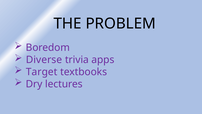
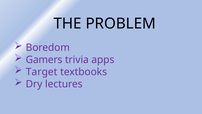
Diverse: Diverse -> Gamers (44, 60)
